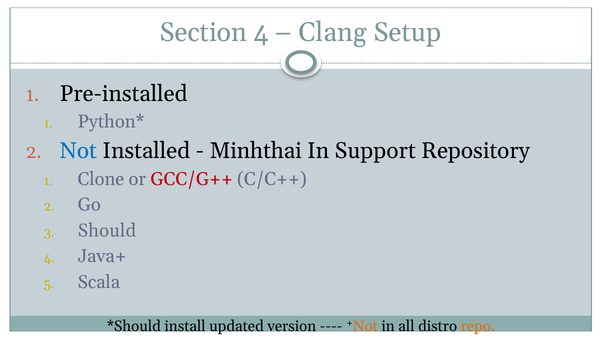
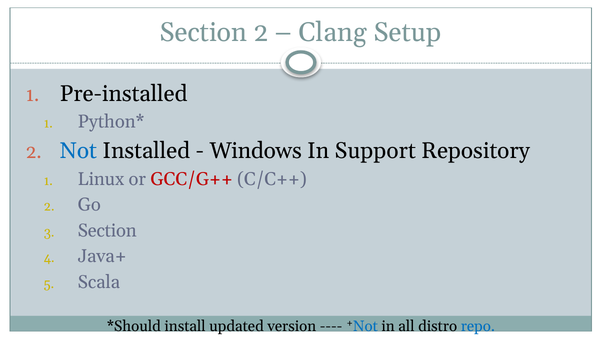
Section 4: 4 -> 2 (261, 32)
Minhthai: Minhthai -> Windows (256, 151)
Clone: Clone -> Linux (101, 179)
3 Should: Should -> Section (107, 230)
Not colour: orange -> blue (365, 326)
repo colour: orange -> blue (478, 326)
